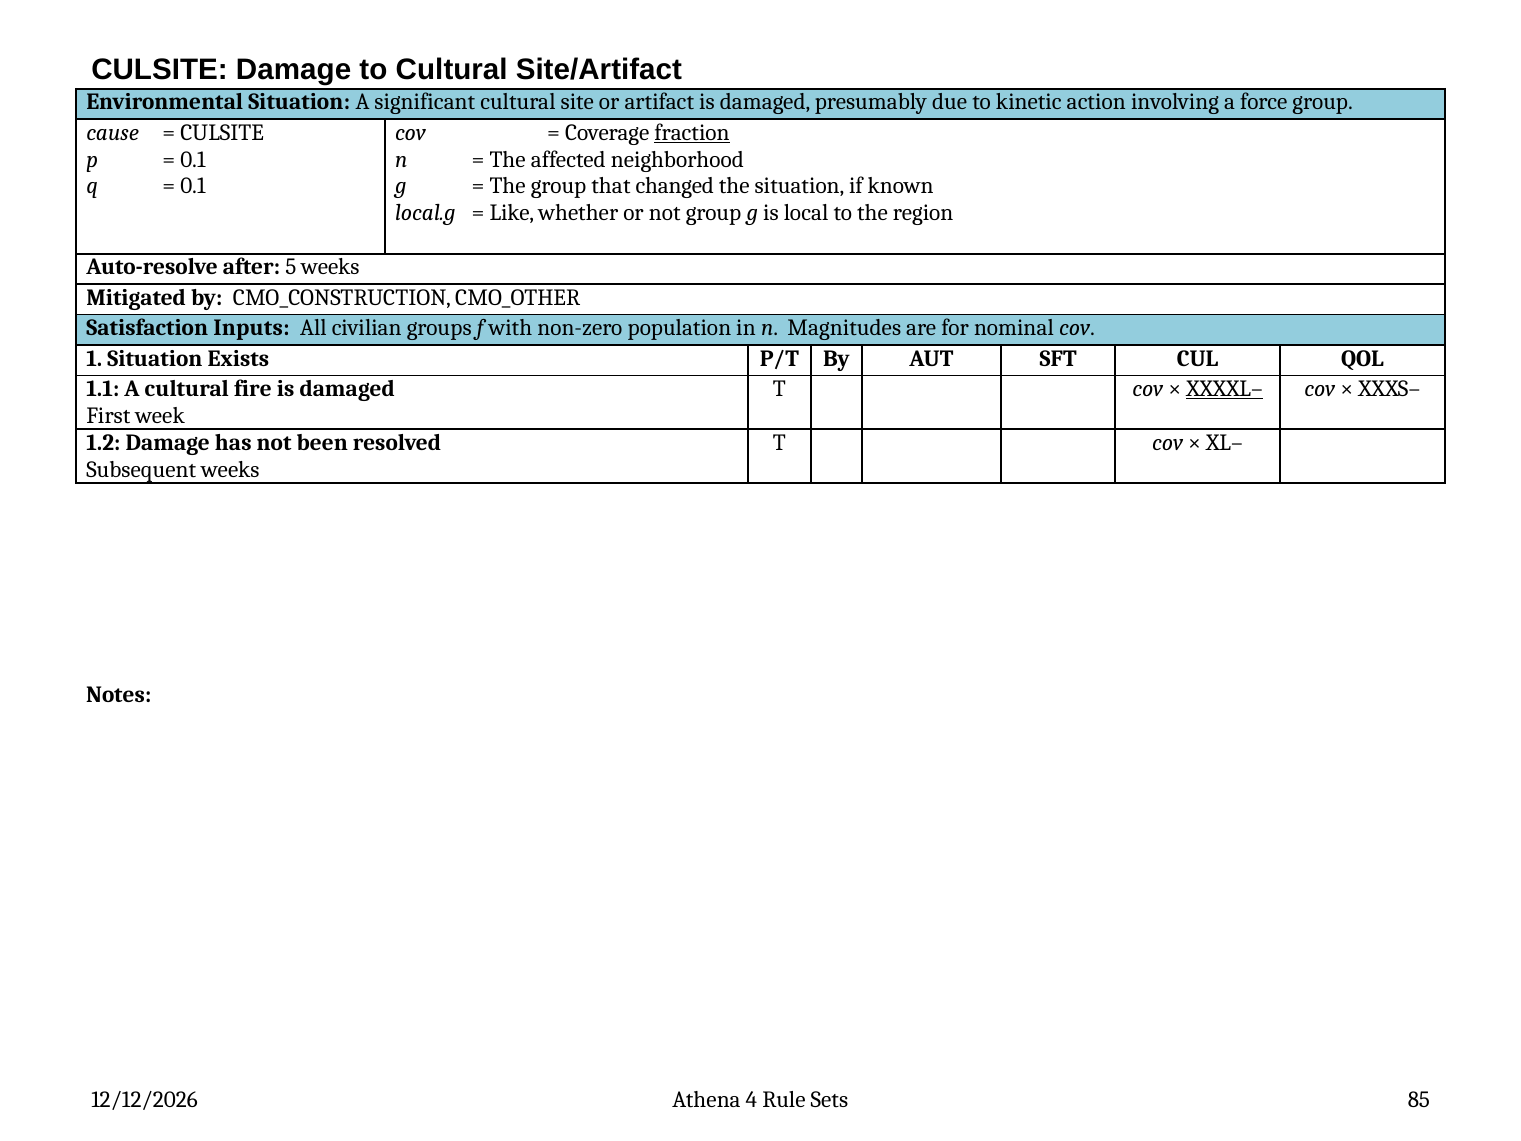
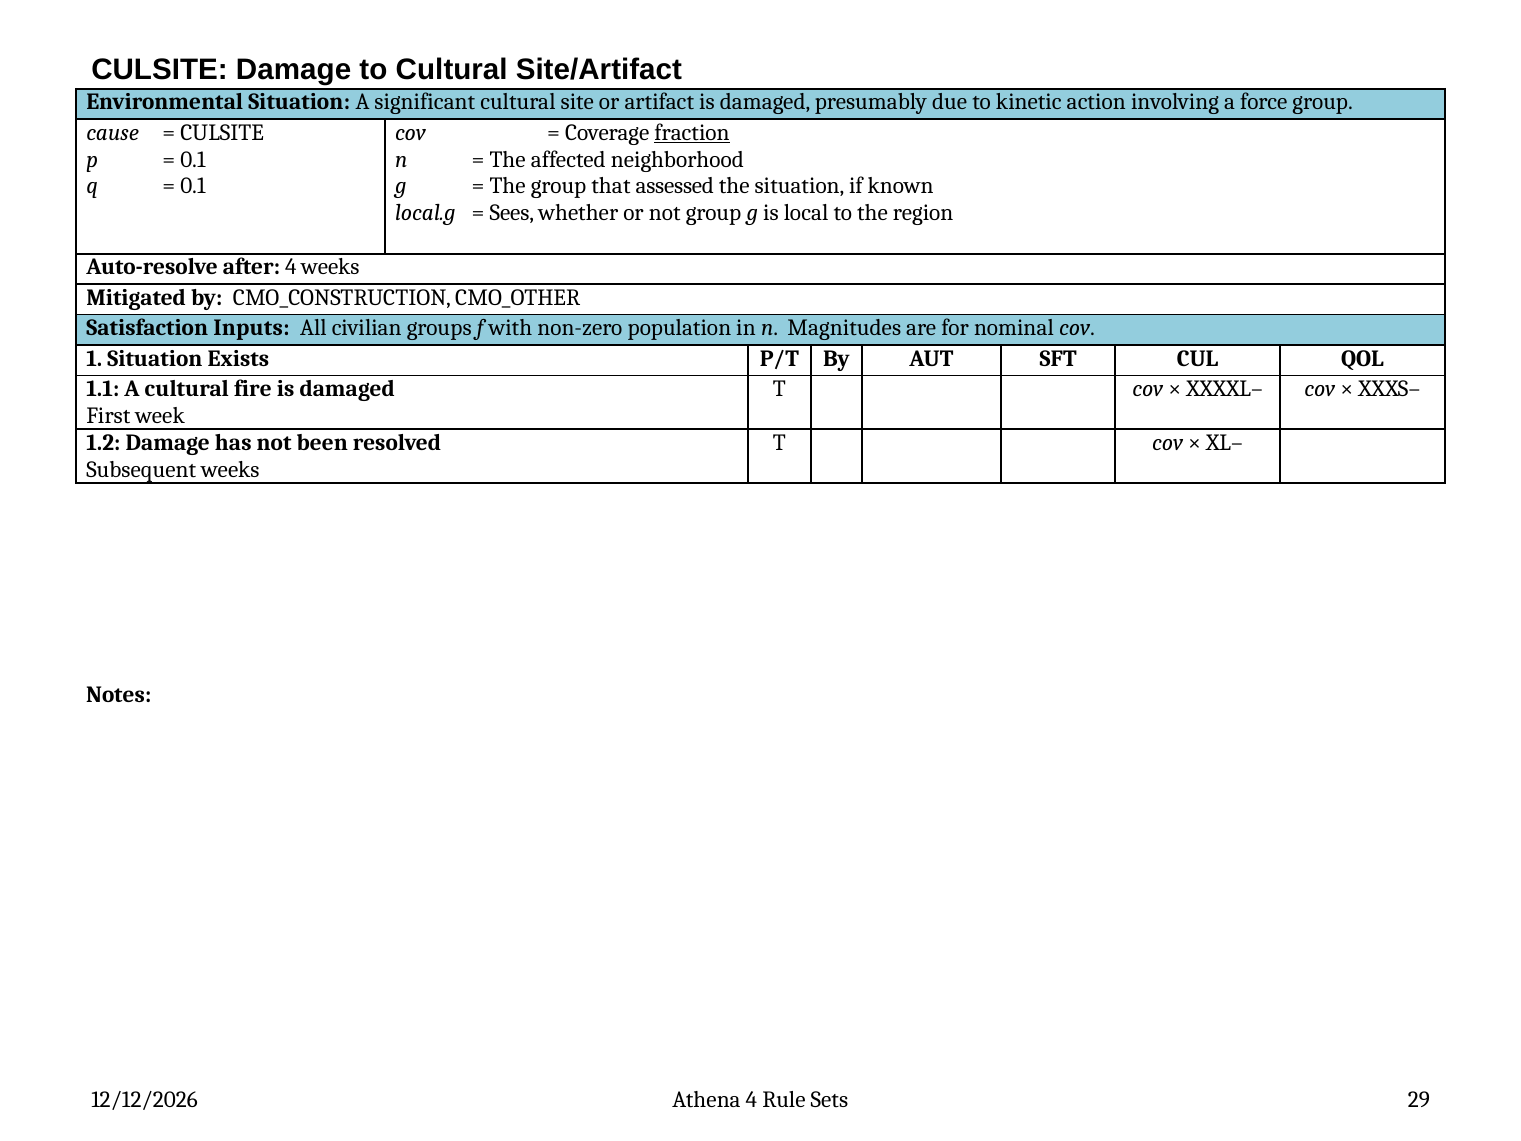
changed: changed -> assessed (675, 186)
Like: Like -> Sees (512, 213)
after 5: 5 -> 4 (291, 267)
XXXXL– underline: present -> none (1225, 389)
85: 85 -> 29 (1419, 1099)
